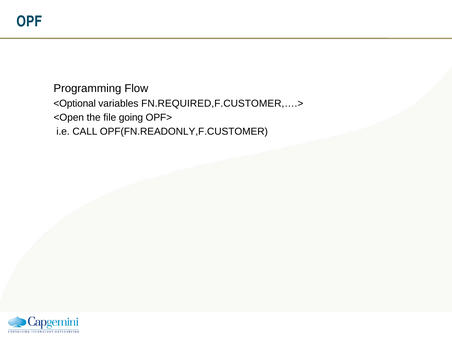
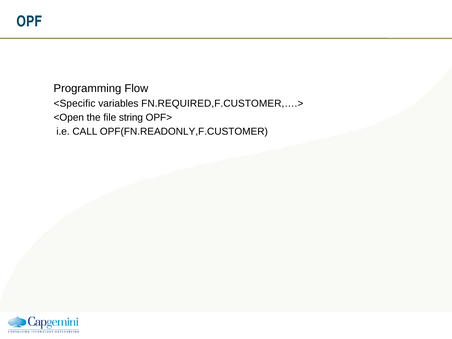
<Optional: <Optional -> <Specific (75, 104)
going: going -> string (131, 118)
